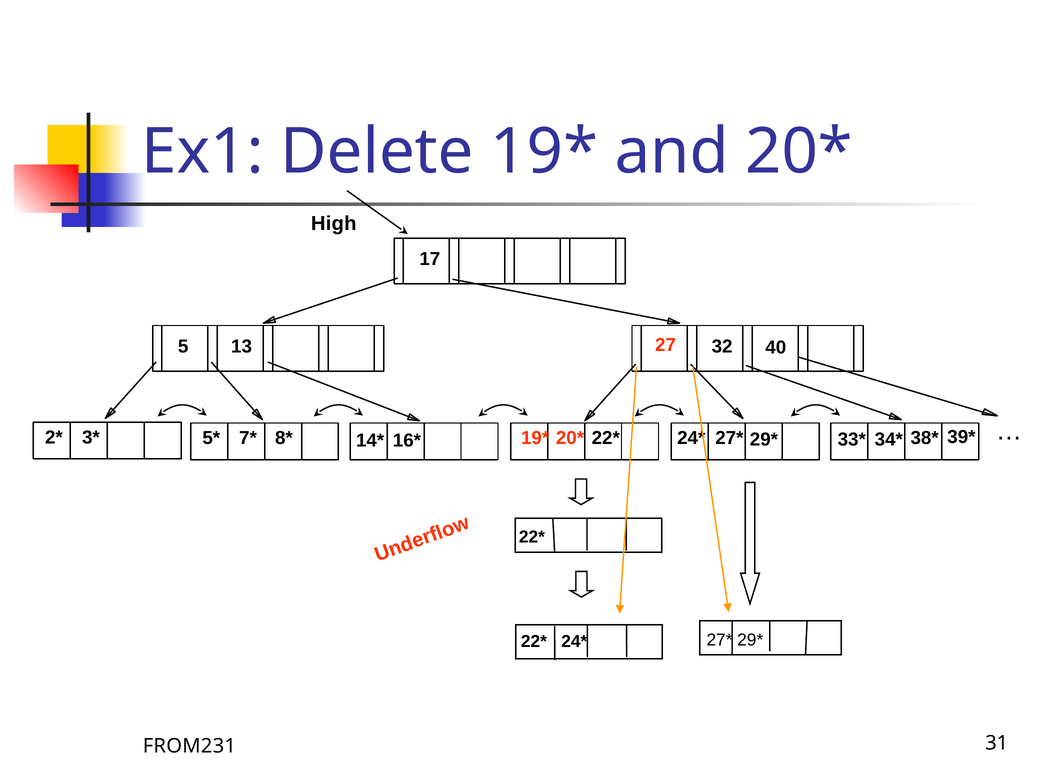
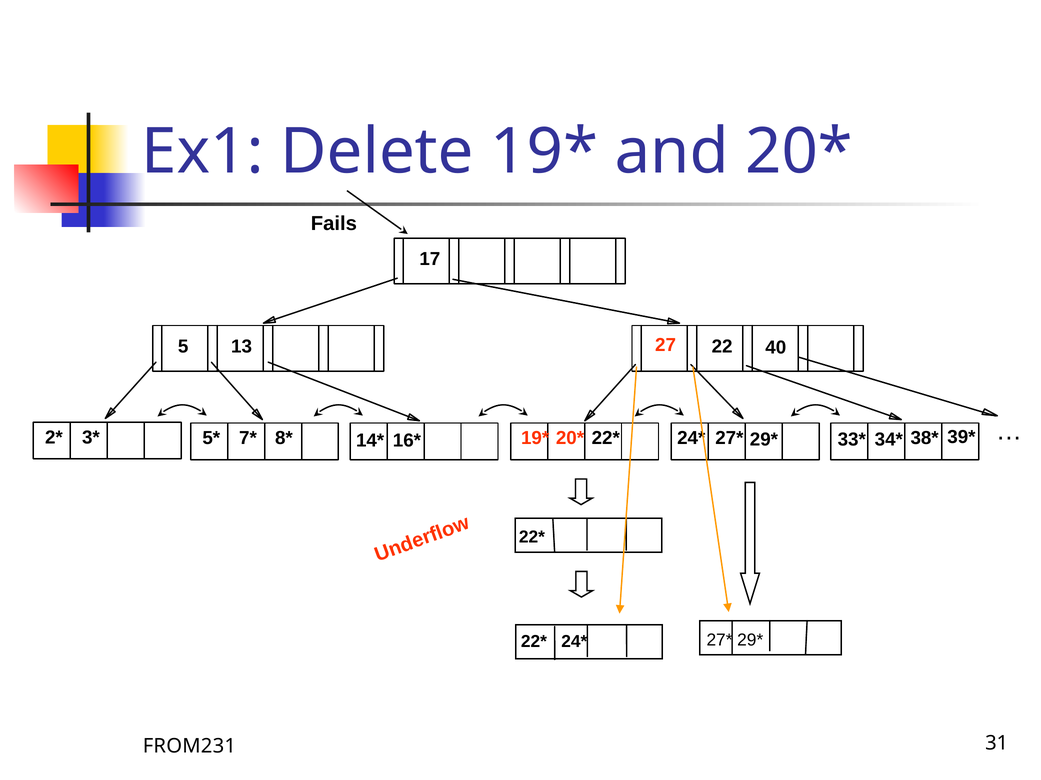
High: High -> Fails (334, 224)
32: 32 -> 22 (722, 347)
